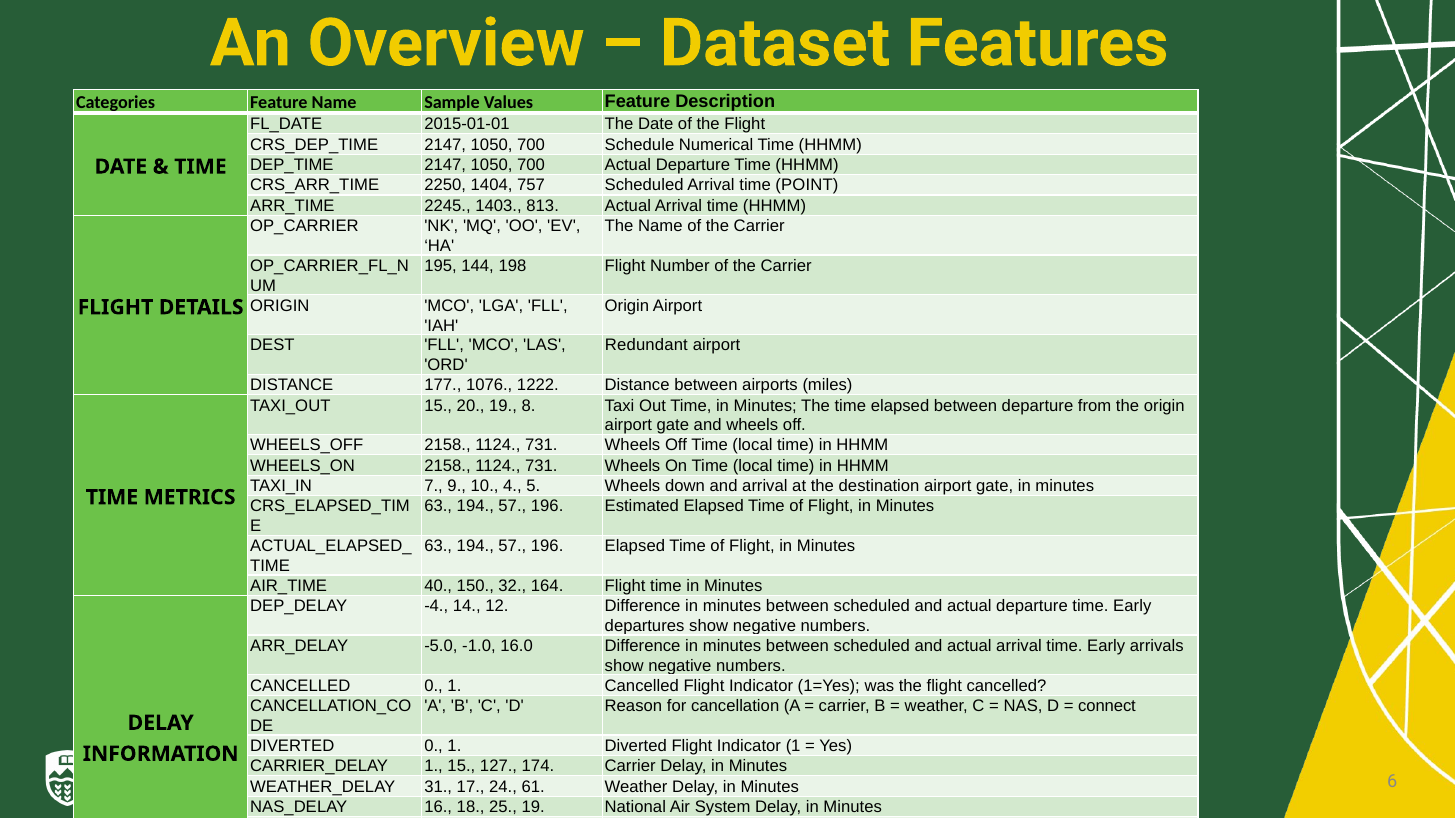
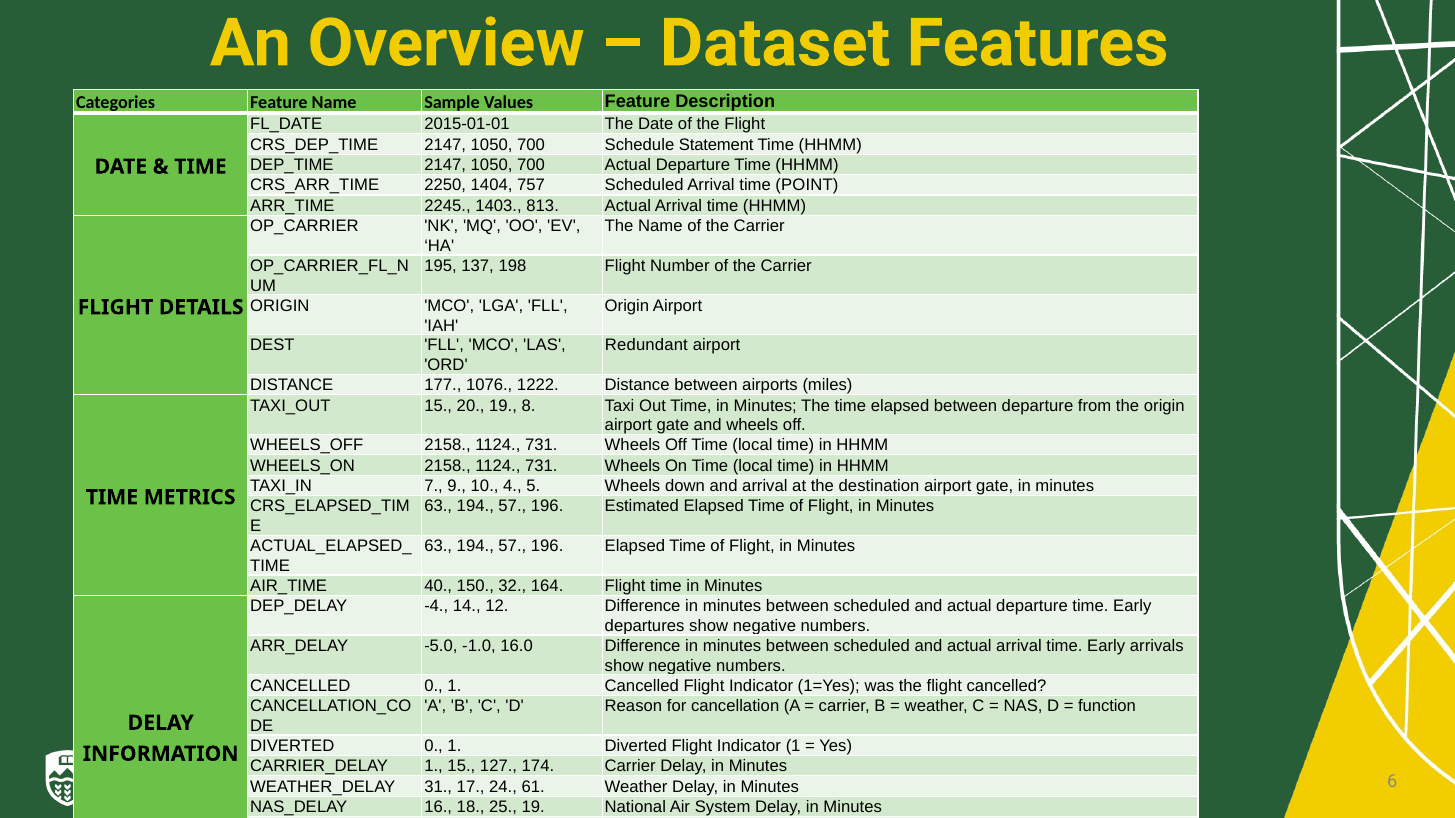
Numerical: Numerical -> Statement (716, 145)
144: 144 -> 137 (478, 266)
connect: connect -> function (1107, 706)
